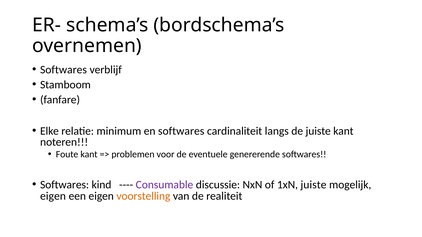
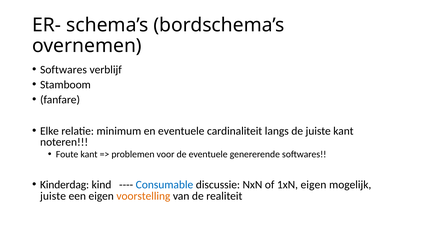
en softwares: softwares -> eventuele (181, 131)
Softwares: Softwares -> Kinderdag (65, 185)
Consumable colour: purple -> blue (164, 185)
1xN juiste: juiste -> eigen (314, 185)
eigen: eigen -> juiste (53, 196)
